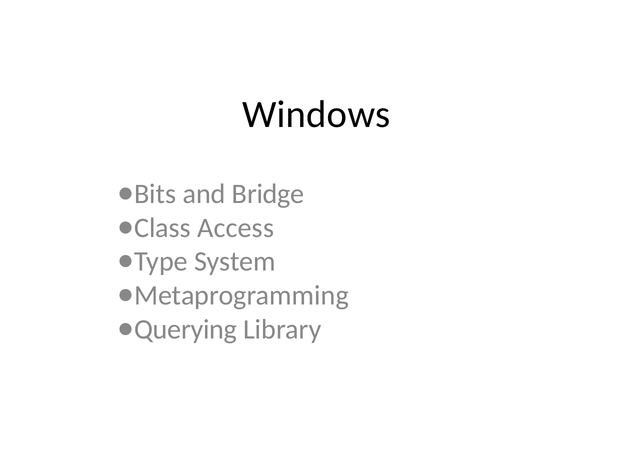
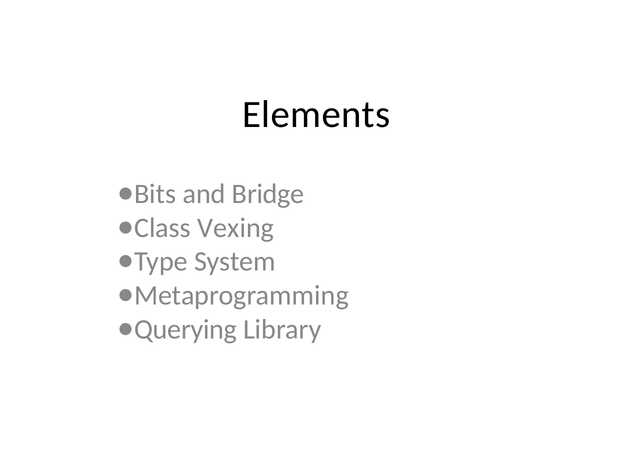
Windows: Windows -> Elements (316, 114)
Access: Access -> Vexing (236, 228)
